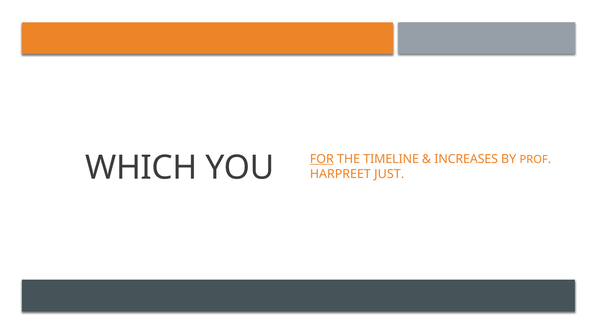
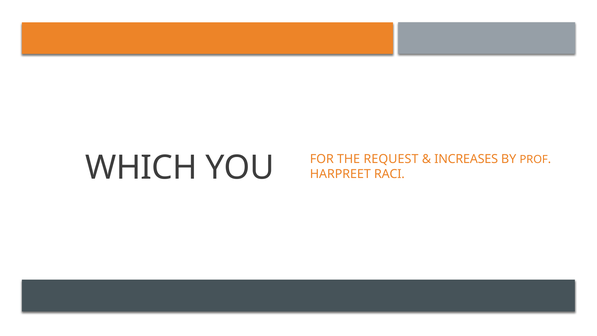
FOR underline: present -> none (322, 159)
TIMELINE: TIMELINE -> REQUEST (391, 159)
JUST: JUST -> RACI (389, 174)
